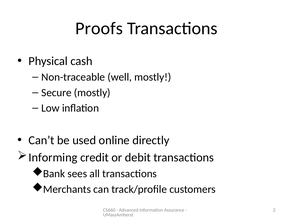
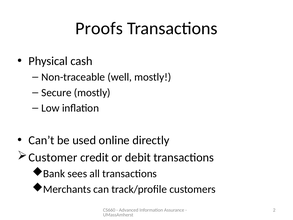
Informing: Informing -> Customer (53, 157)
